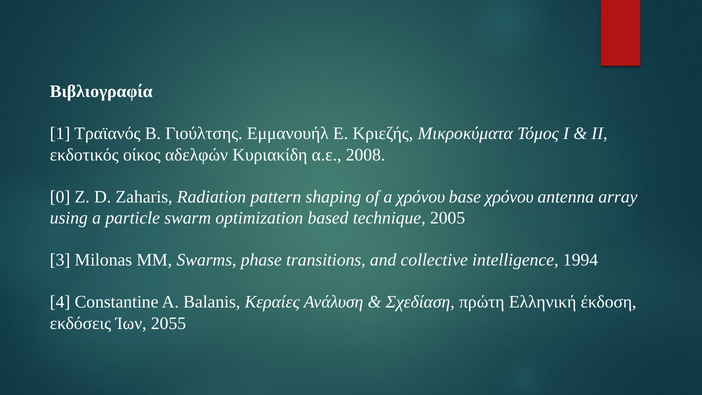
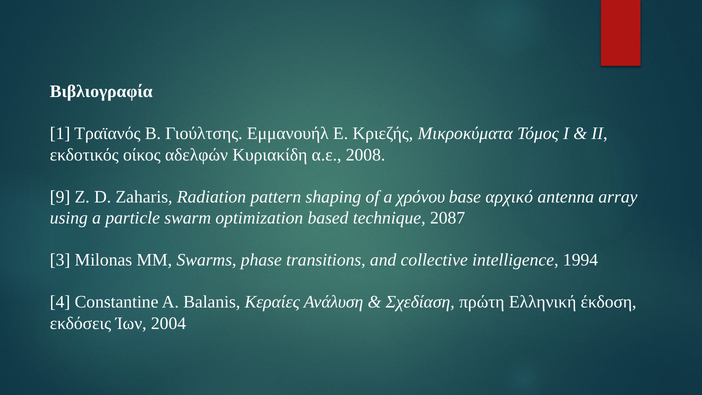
0: 0 -> 9 (60, 197)
base χρόνου: χρόνου -> αρχικό (509, 197)
2005: 2005 -> 2087 (448, 218)
2055: 2055 -> 2004 (169, 323)
